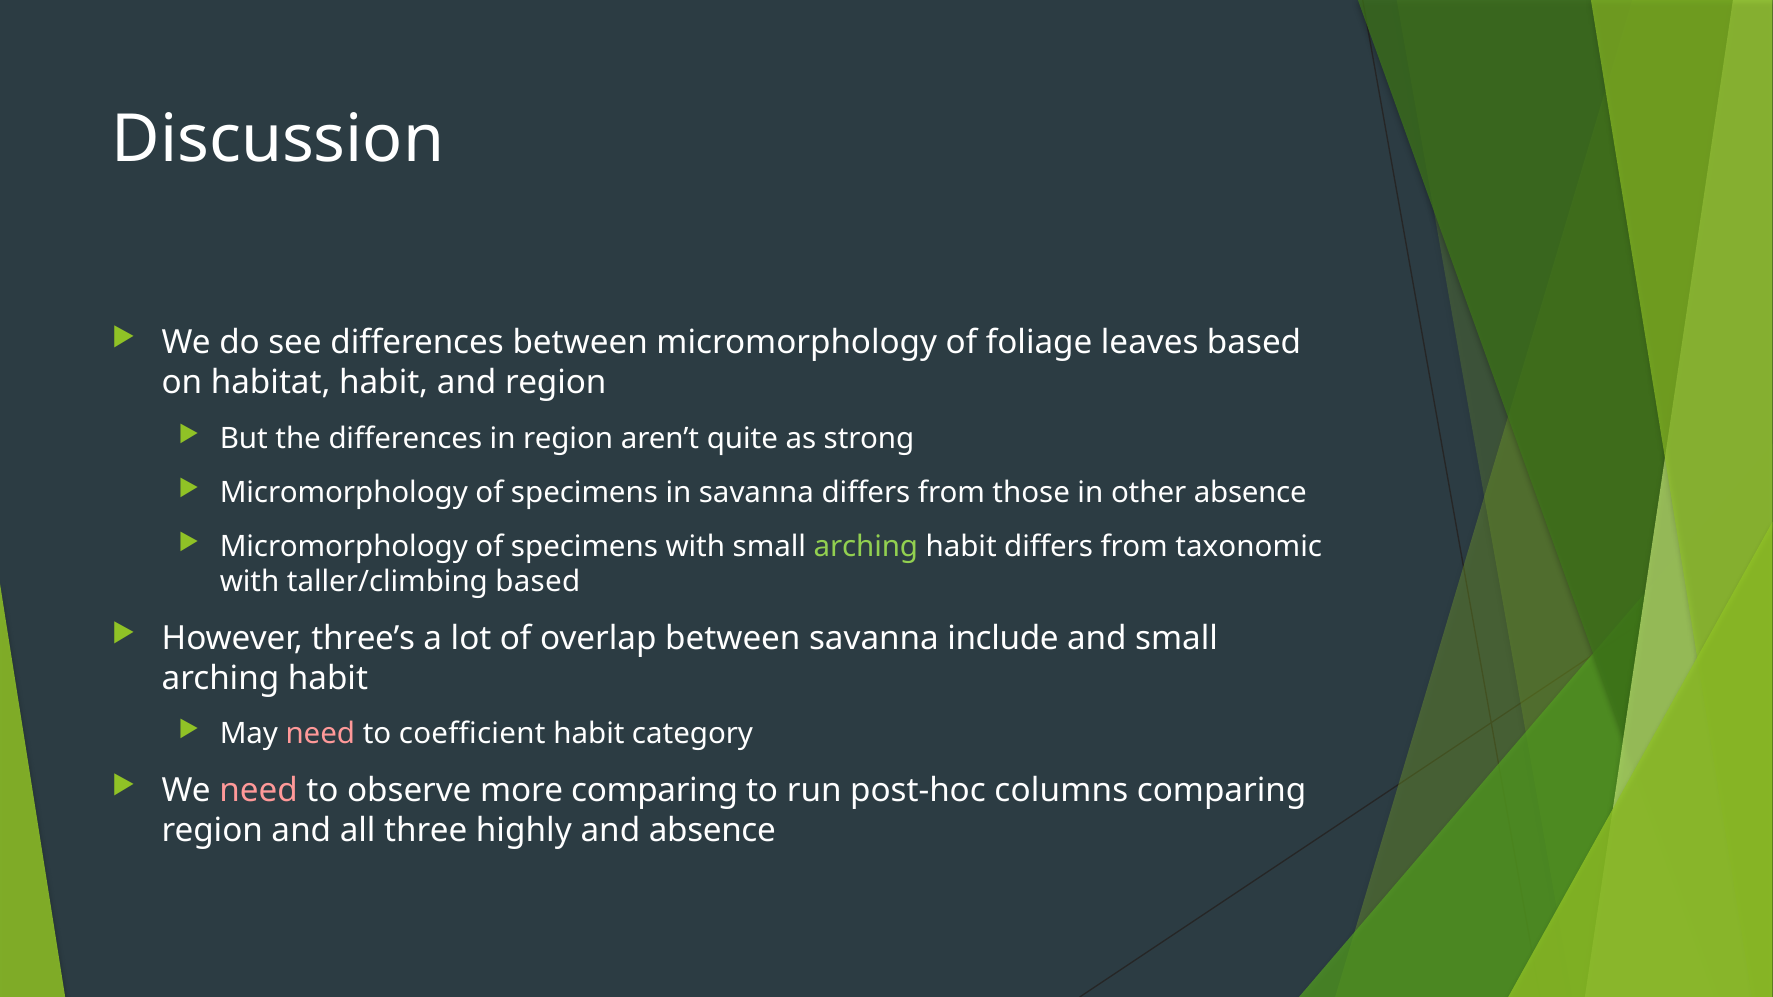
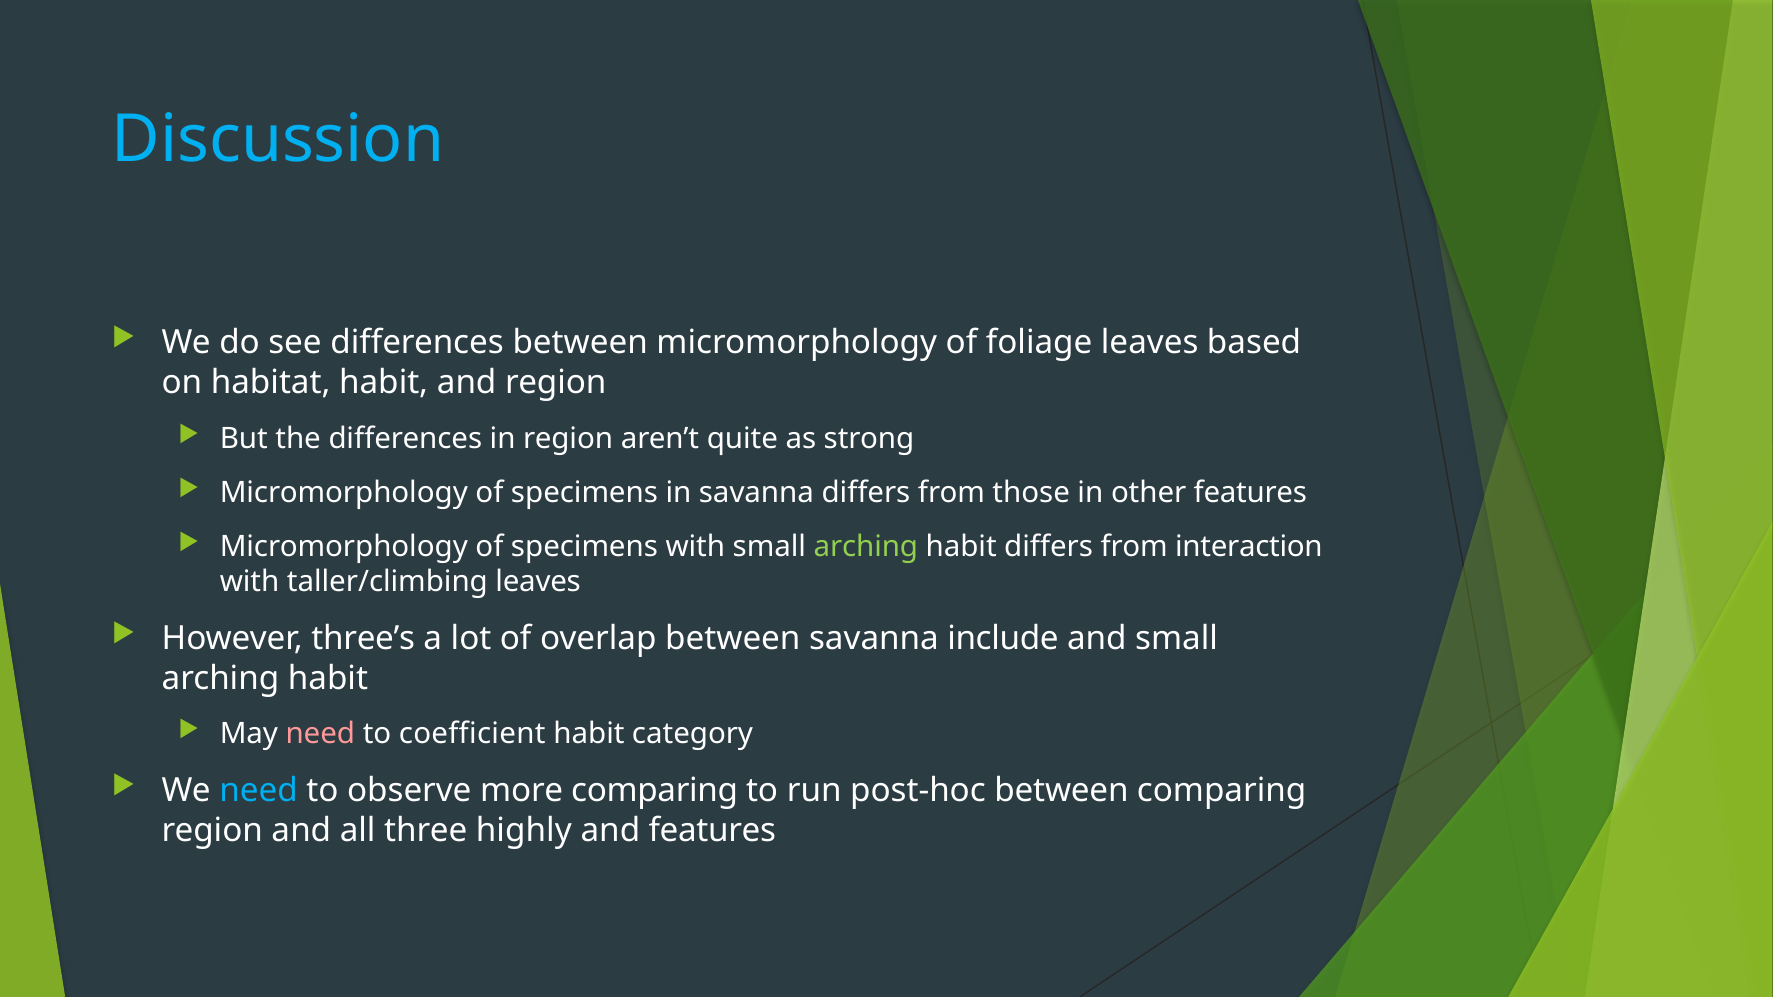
Discussion colour: white -> light blue (278, 140)
other absence: absence -> features (1250, 493)
taxonomic: taxonomic -> interaction (1249, 547)
taller/climbing based: based -> leaves (538, 582)
need colour: pink -> light blue (259, 791)
post-hoc columns: columns -> between (1062, 791)
and absence: absence -> features (712, 831)
